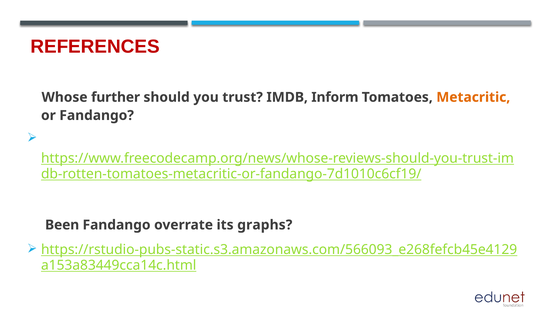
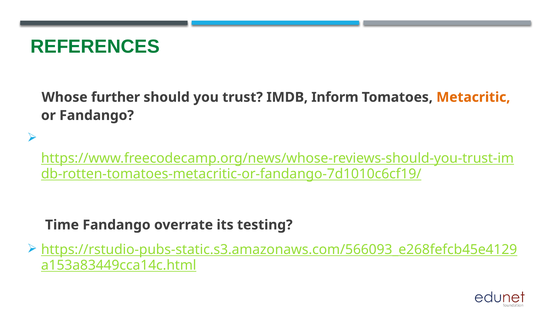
REFERENCES colour: red -> green (95, 46)
Been: Been -> Time (62, 225)
graphs: graphs -> testing (265, 225)
